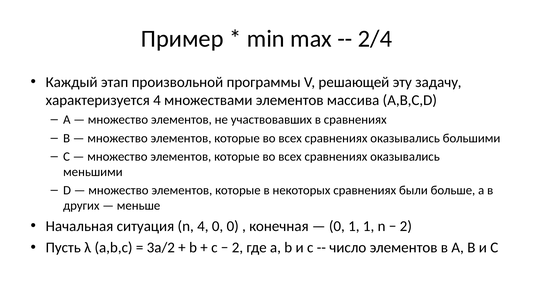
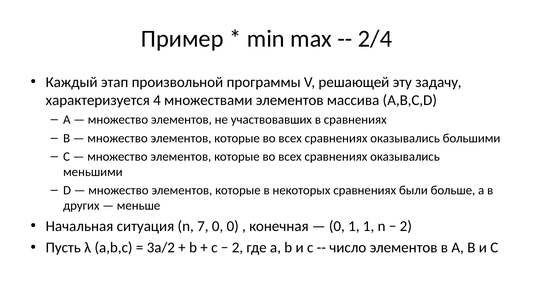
n 4: 4 -> 7 (203, 226)
